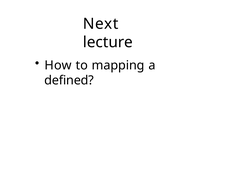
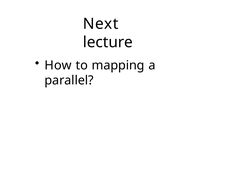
defined: defined -> parallel (69, 80)
